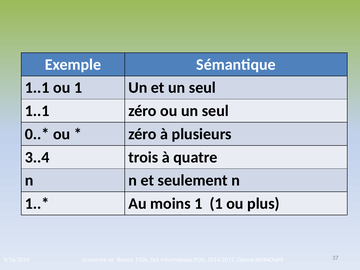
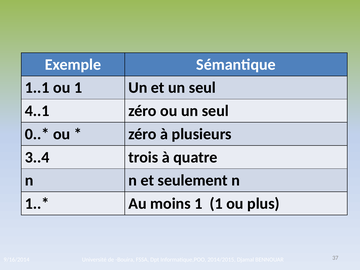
1..1: 1..1 -> 4..1 (37, 111)
